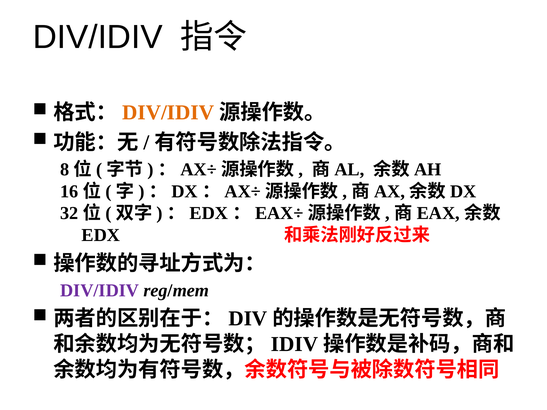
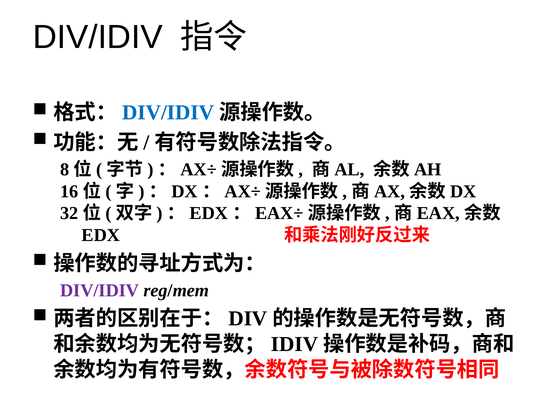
DIV/IDIV colour: orange -> blue (168, 113)
